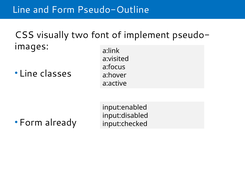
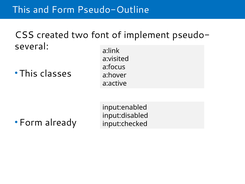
Line: Line -> This (21, 10)
visually: visually -> created (53, 35)
images: images -> several (32, 46)
Line: Line -> This (28, 73)
